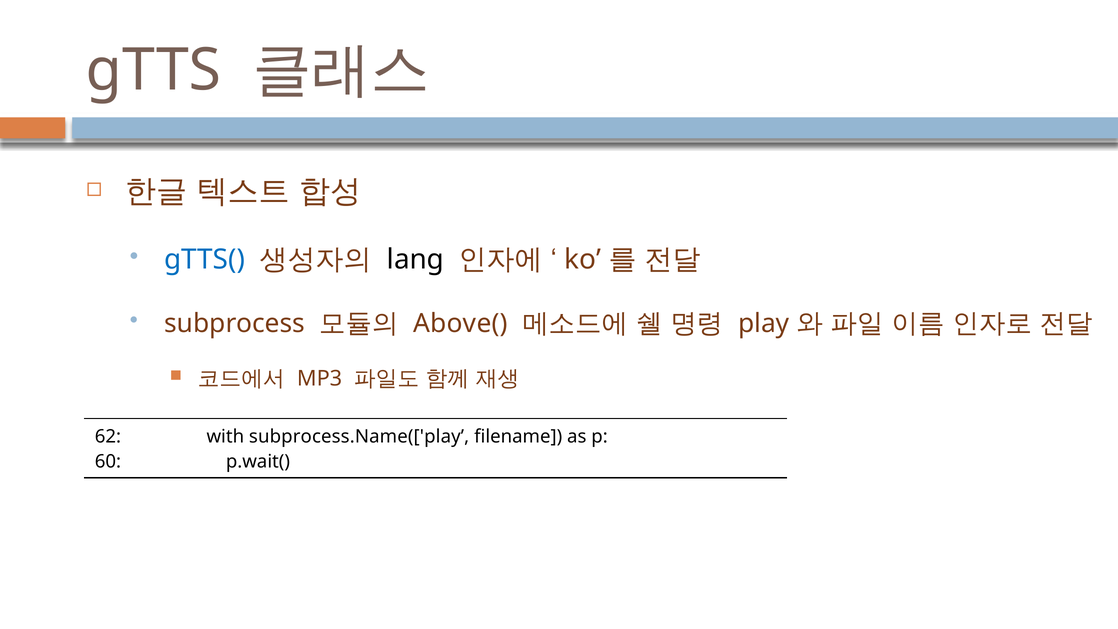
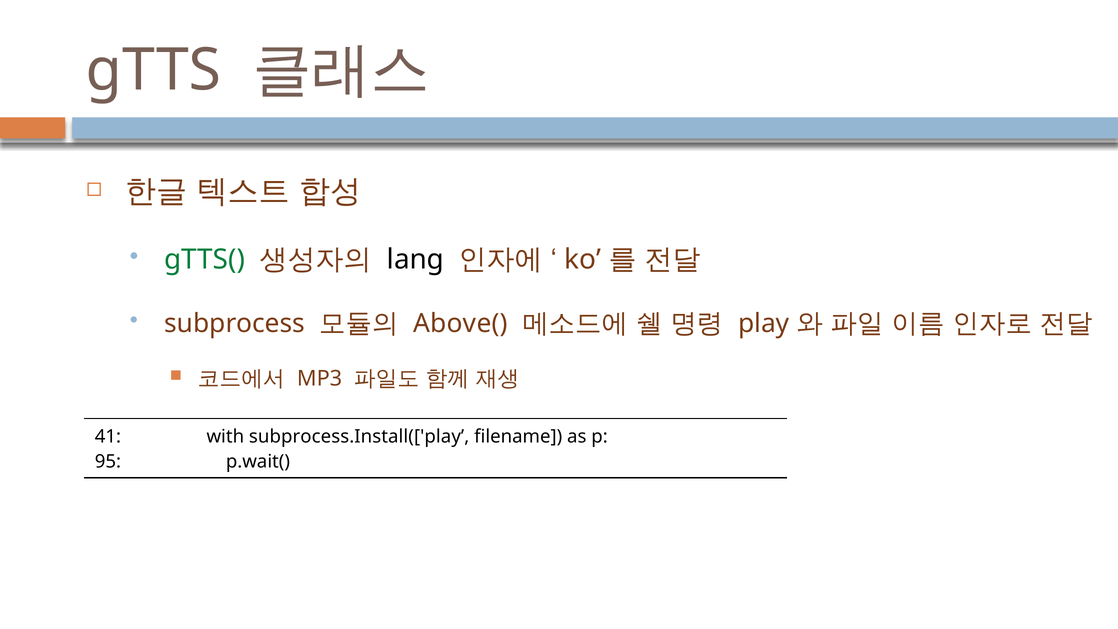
gTTS( colour: blue -> green (205, 259)
62: 62 -> 41 (108, 436)
subprocess.Name(['play: subprocess.Name(['play -> subprocess.Install(['play (359, 436)
60: 60 -> 95 (108, 462)
